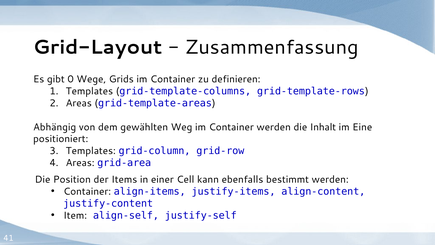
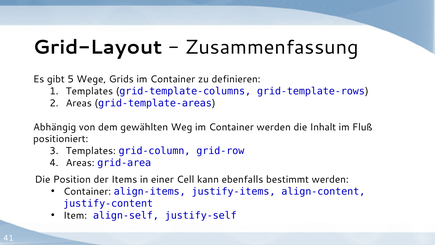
0: 0 -> 5 (71, 79)
Eine: Eine -> Fluß (362, 127)
